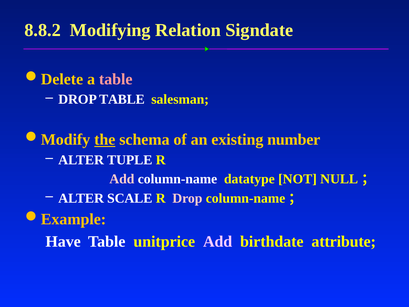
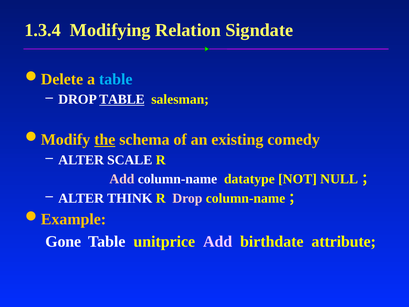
8.8.2: 8.8.2 -> 1.3.4 (43, 30)
table colour: pink -> light blue (116, 79)
TABLE underline: none -> present (122, 99)
number: number -> comedy (294, 140)
TUPLE: TUPLE -> SCALE (130, 160)
SCALE: SCALE -> THINK (130, 198)
Have: Have -> Gone (63, 241)
